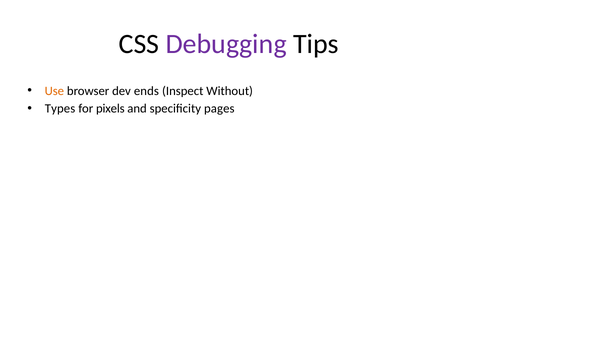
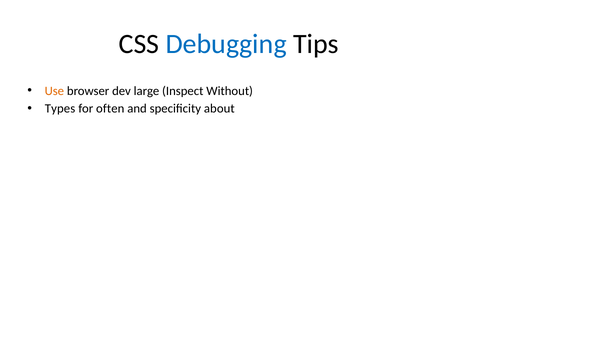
Debugging colour: purple -> blue (226, 44)
ends: ends -> large (147, 91)
pixels: pixels -> often (110, 109)
pages: pages -> about (219, 109)
